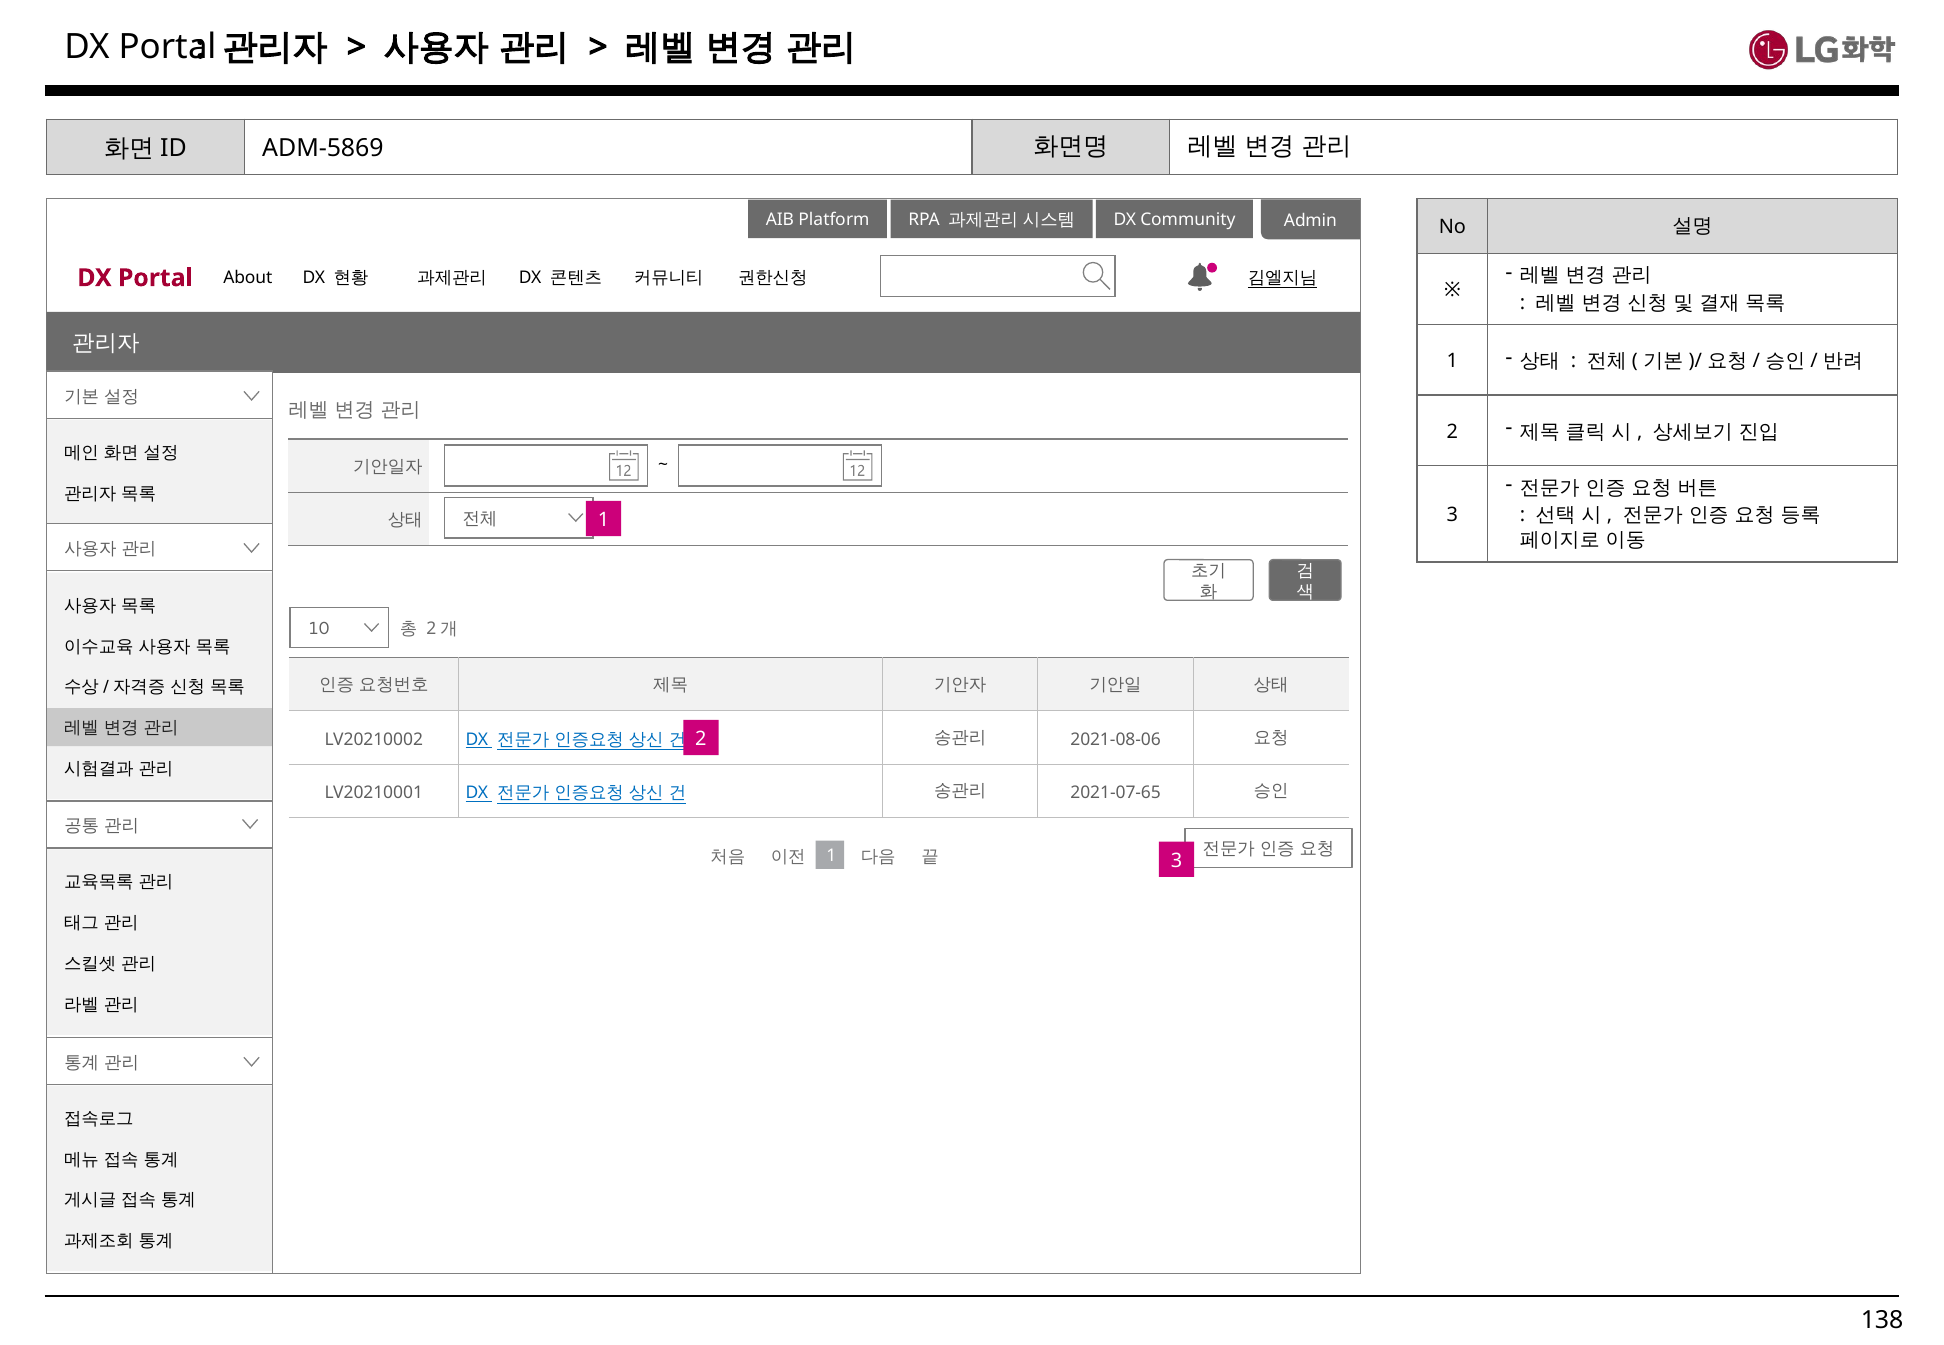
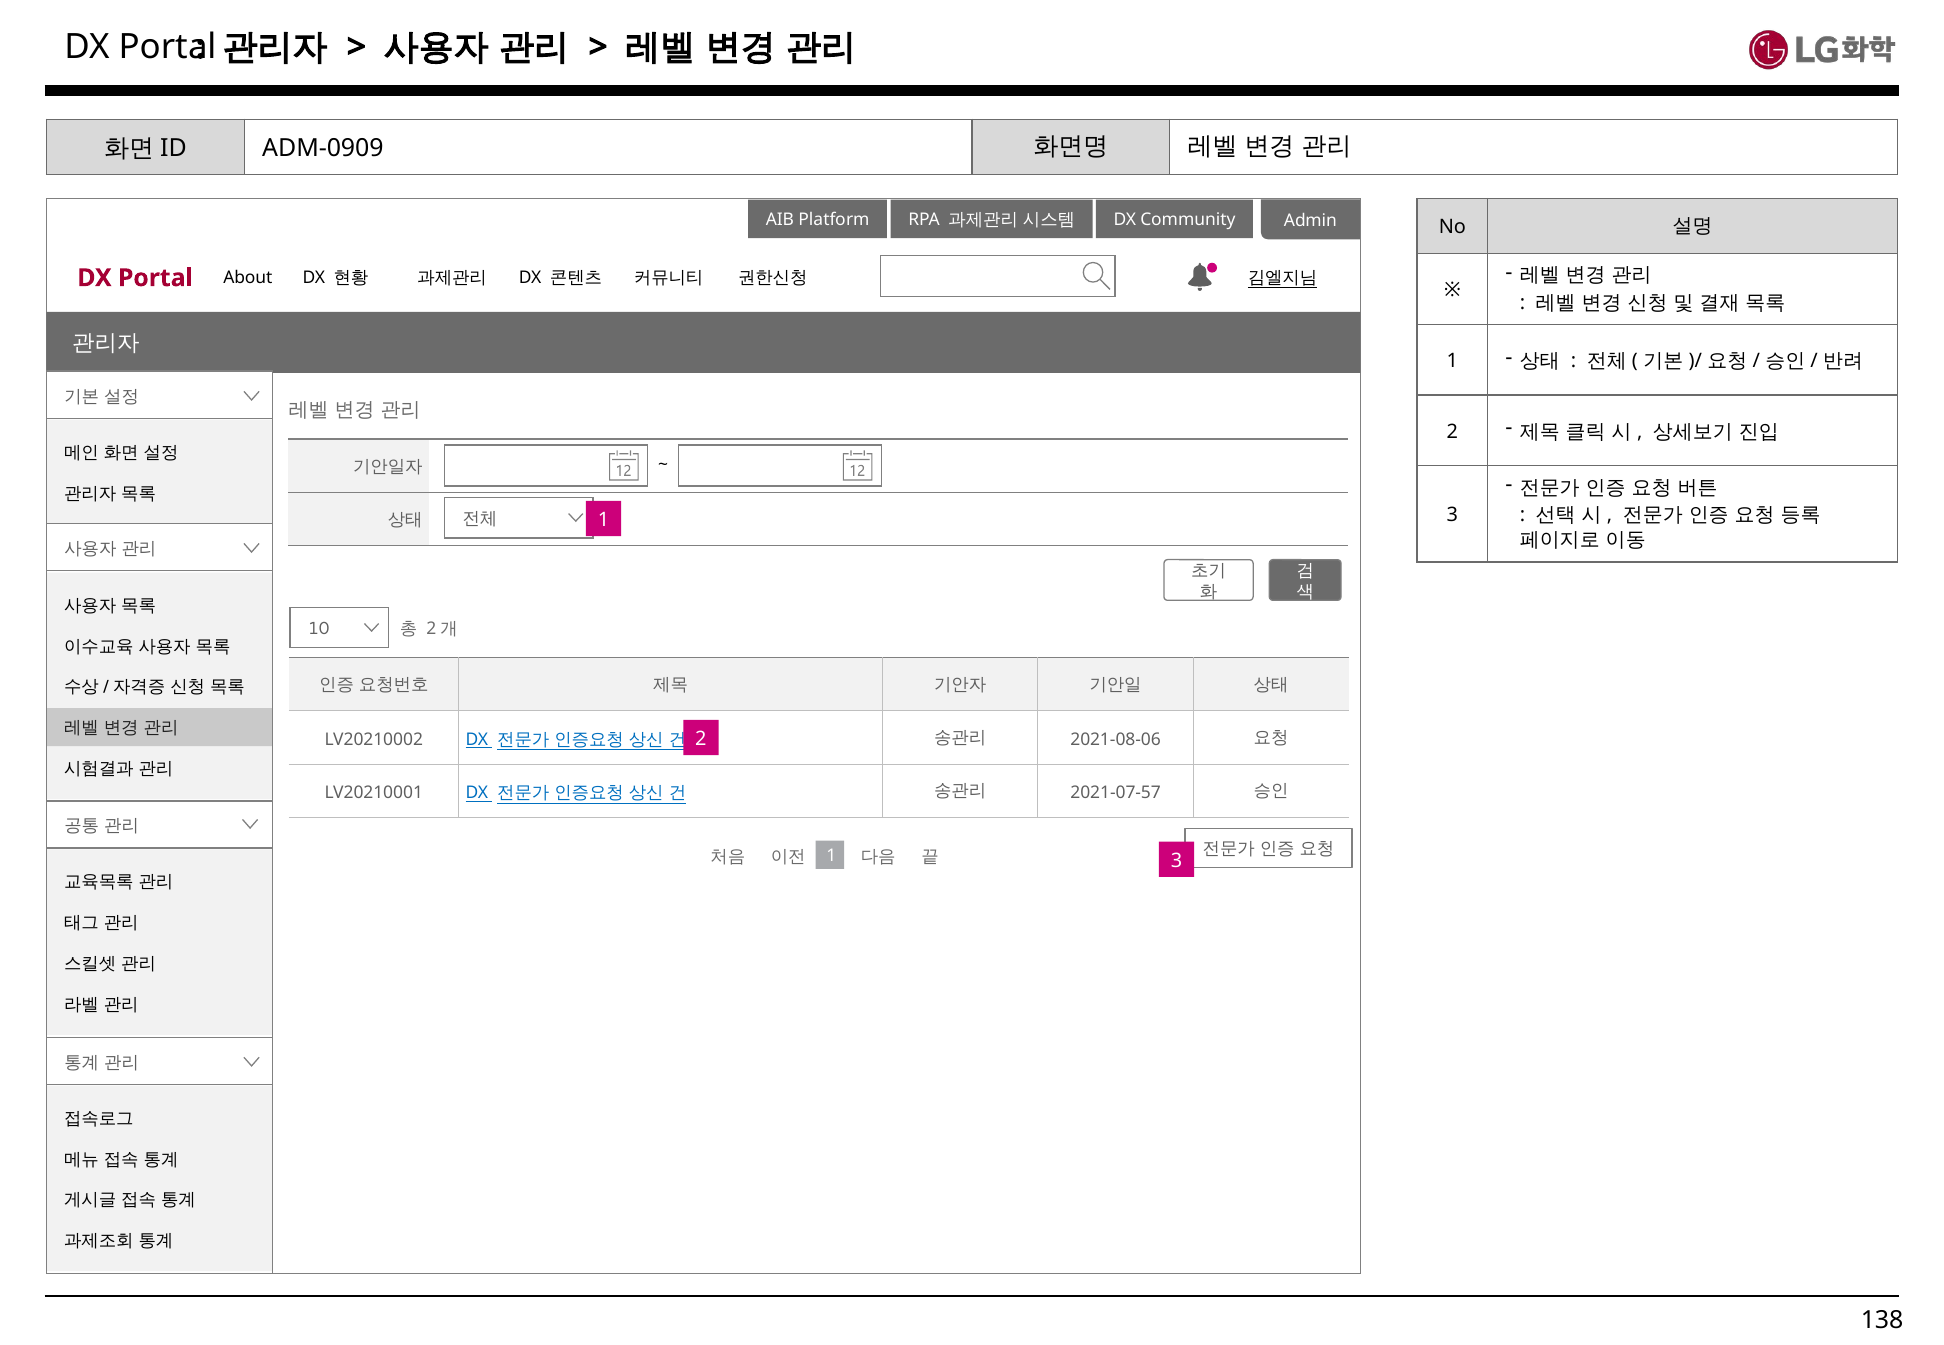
ADM-5869: ADM-5869 -> ADM-0909 (323, 148)
2021-07-65: 2021-07-65 -> 2021-07-57 (1116, 793)
